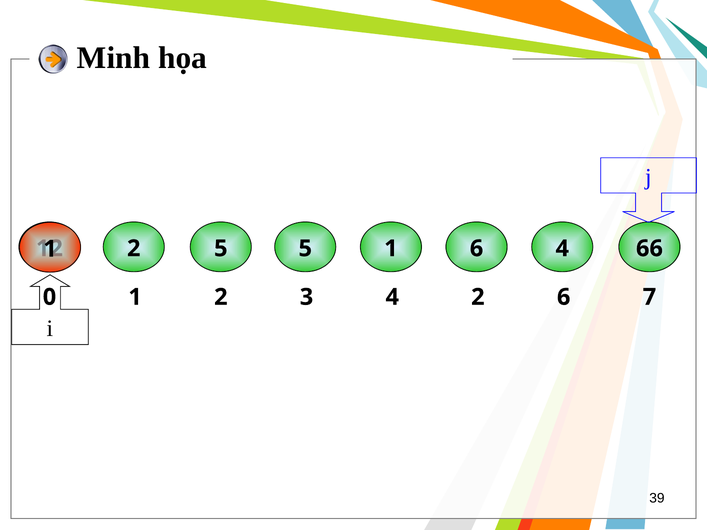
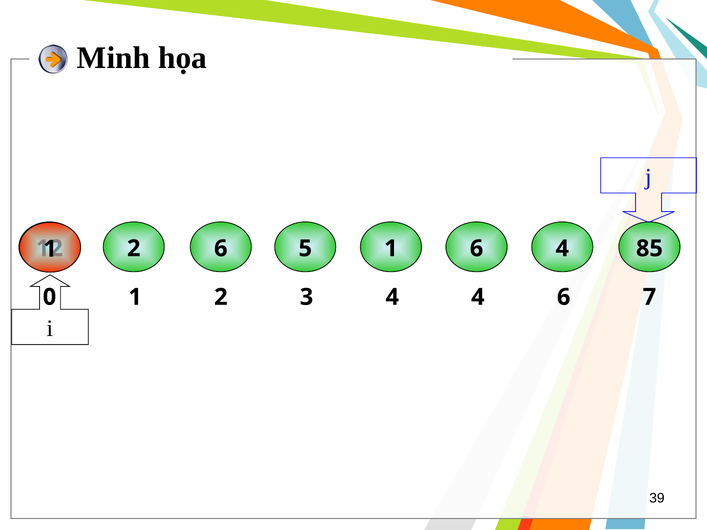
2 5: 5 -> 6 (221, 249)
66: 66 -> 85 (649, 249)
4 2: 2 -> 4 (478, 297)
